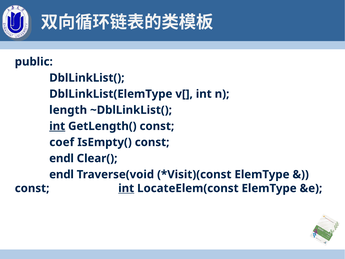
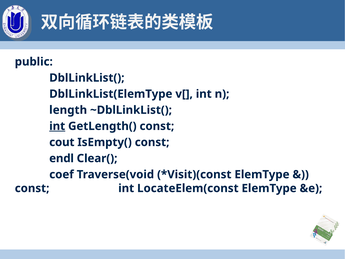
coef: coef -> cout (62, 142)
endl: endl -> coef (61, 174)
int underline: present -> none (126, 188)
